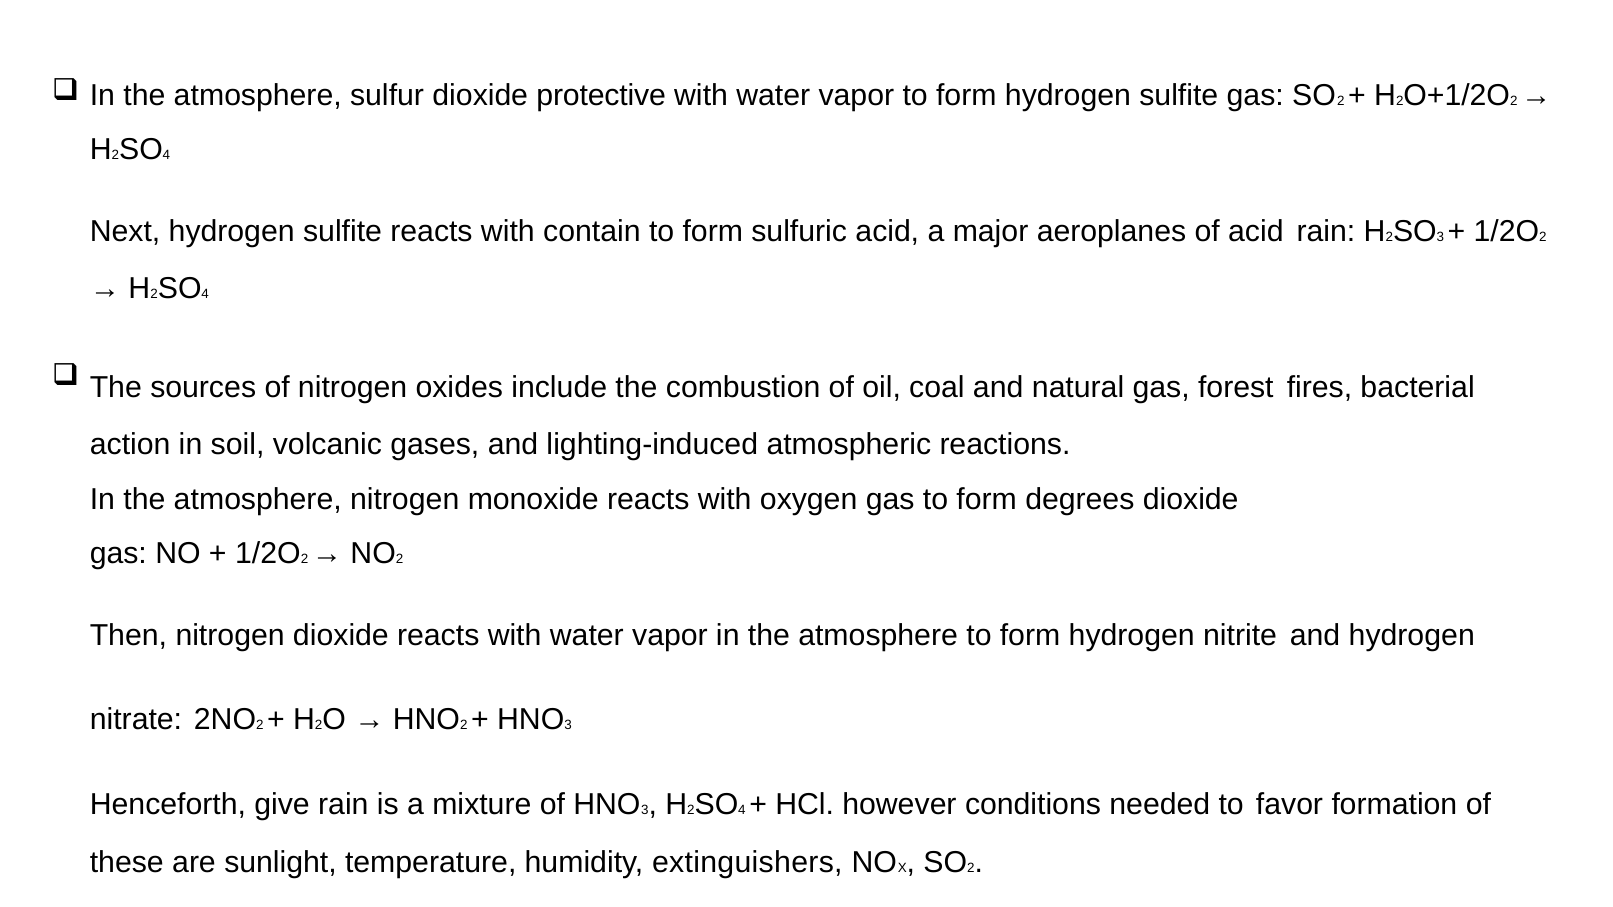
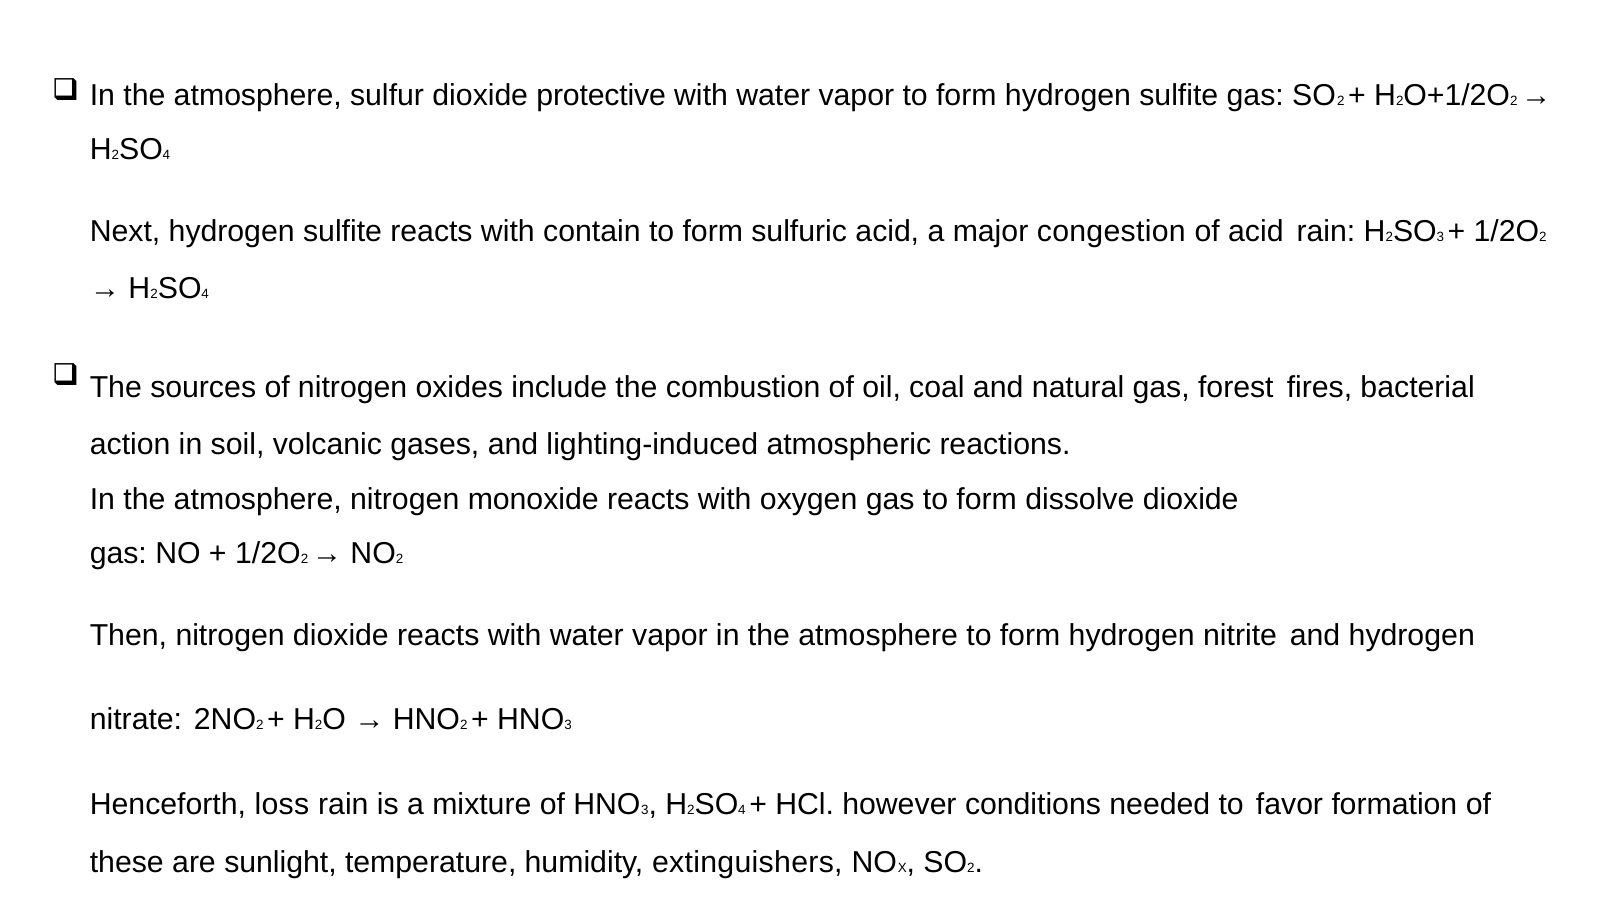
aeroplanes: aeroplanes -> congestion (1111, 231)
degrees: degrees -> dissolve (1080, 499)
give: give -> loss (282, 805)
